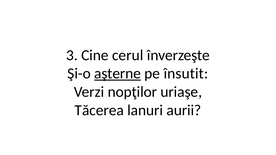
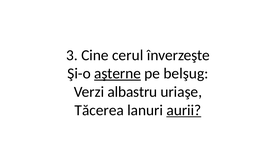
însutit: însutit -> belşug (186, 74)
nopţilor: nopţilor -> albastru (132, 92)
aurii underline: none -> present (184, 110)
